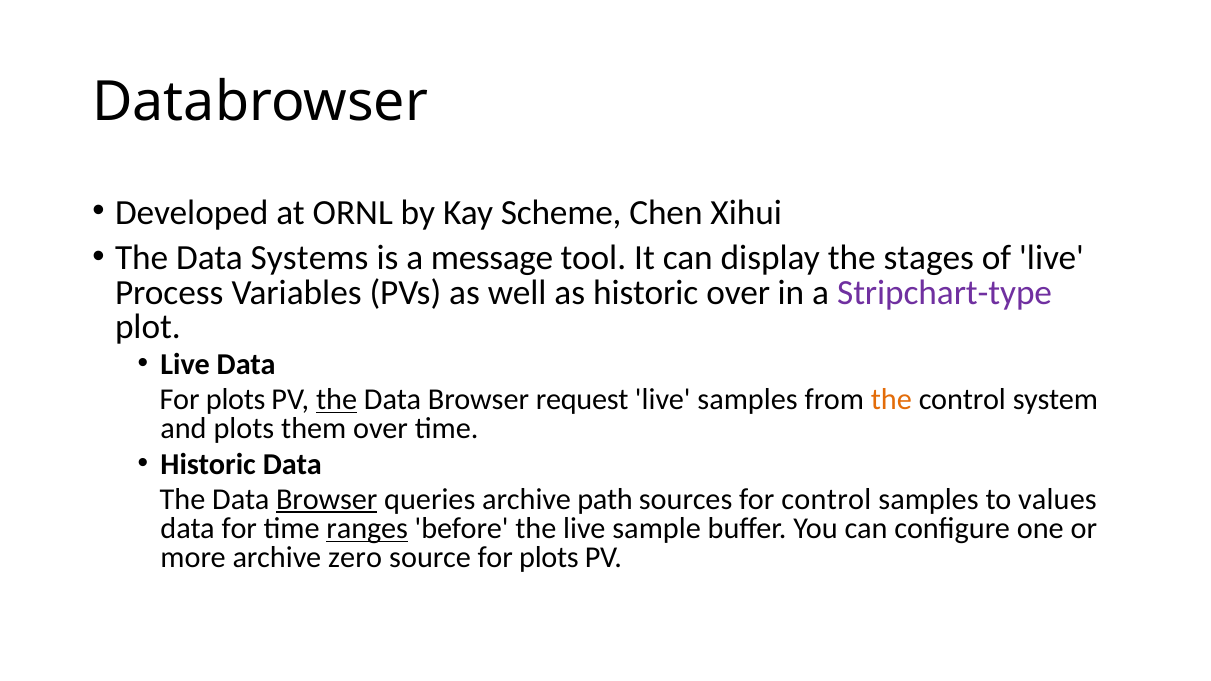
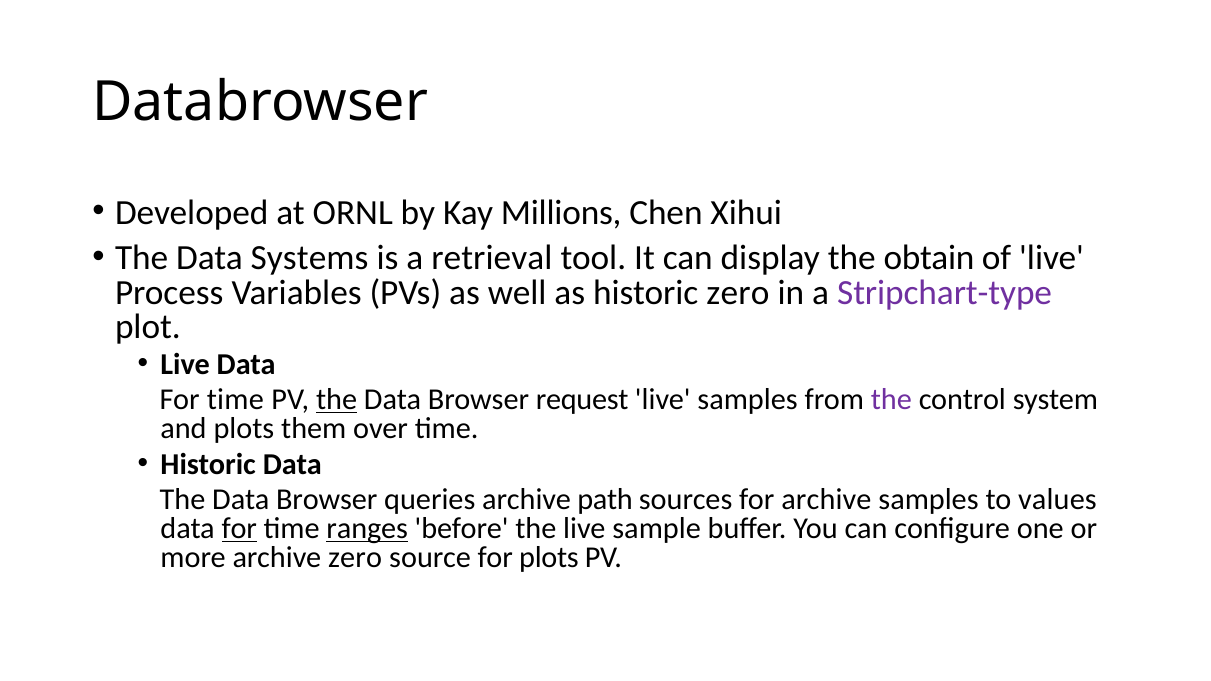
Scheme: Scheme -> Millions (561, 212)
message: message -> retrieval (492, 258)
stages: stages -> obtain (929, 258)
historic over: over -> zero (738, 292)
plots: plots -> time (235, 400)
the colour: orange -> purple (891, 400)
Browser underline: present -> none (327, 499)
for control: control -> archive (826, 499)
for underline: none -> present (239, 529)
